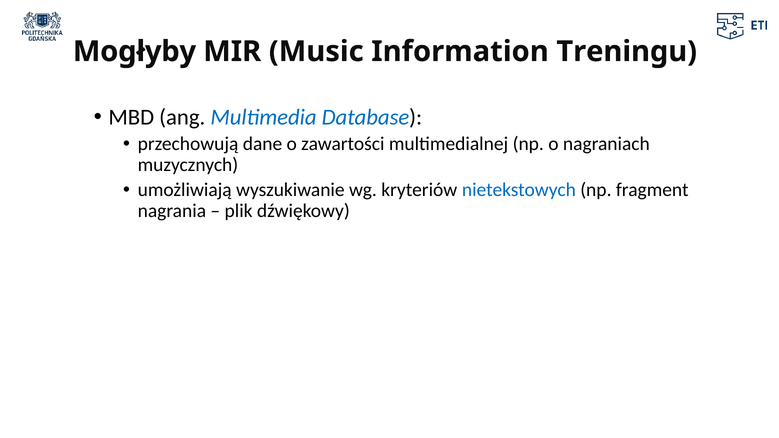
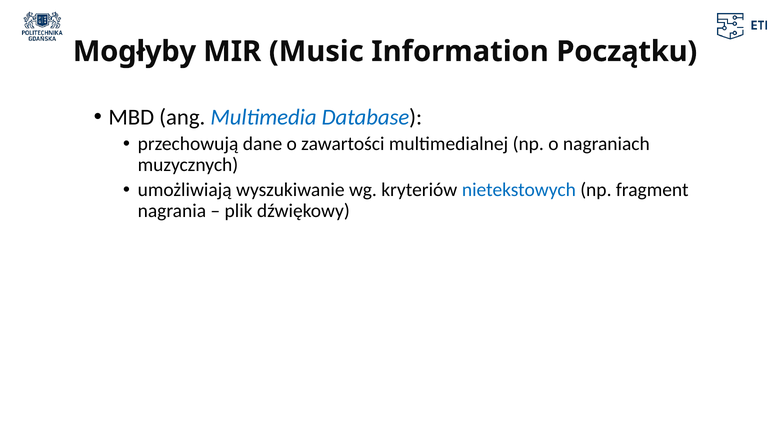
Treningu: Treningu -> Początku (627, 51)
